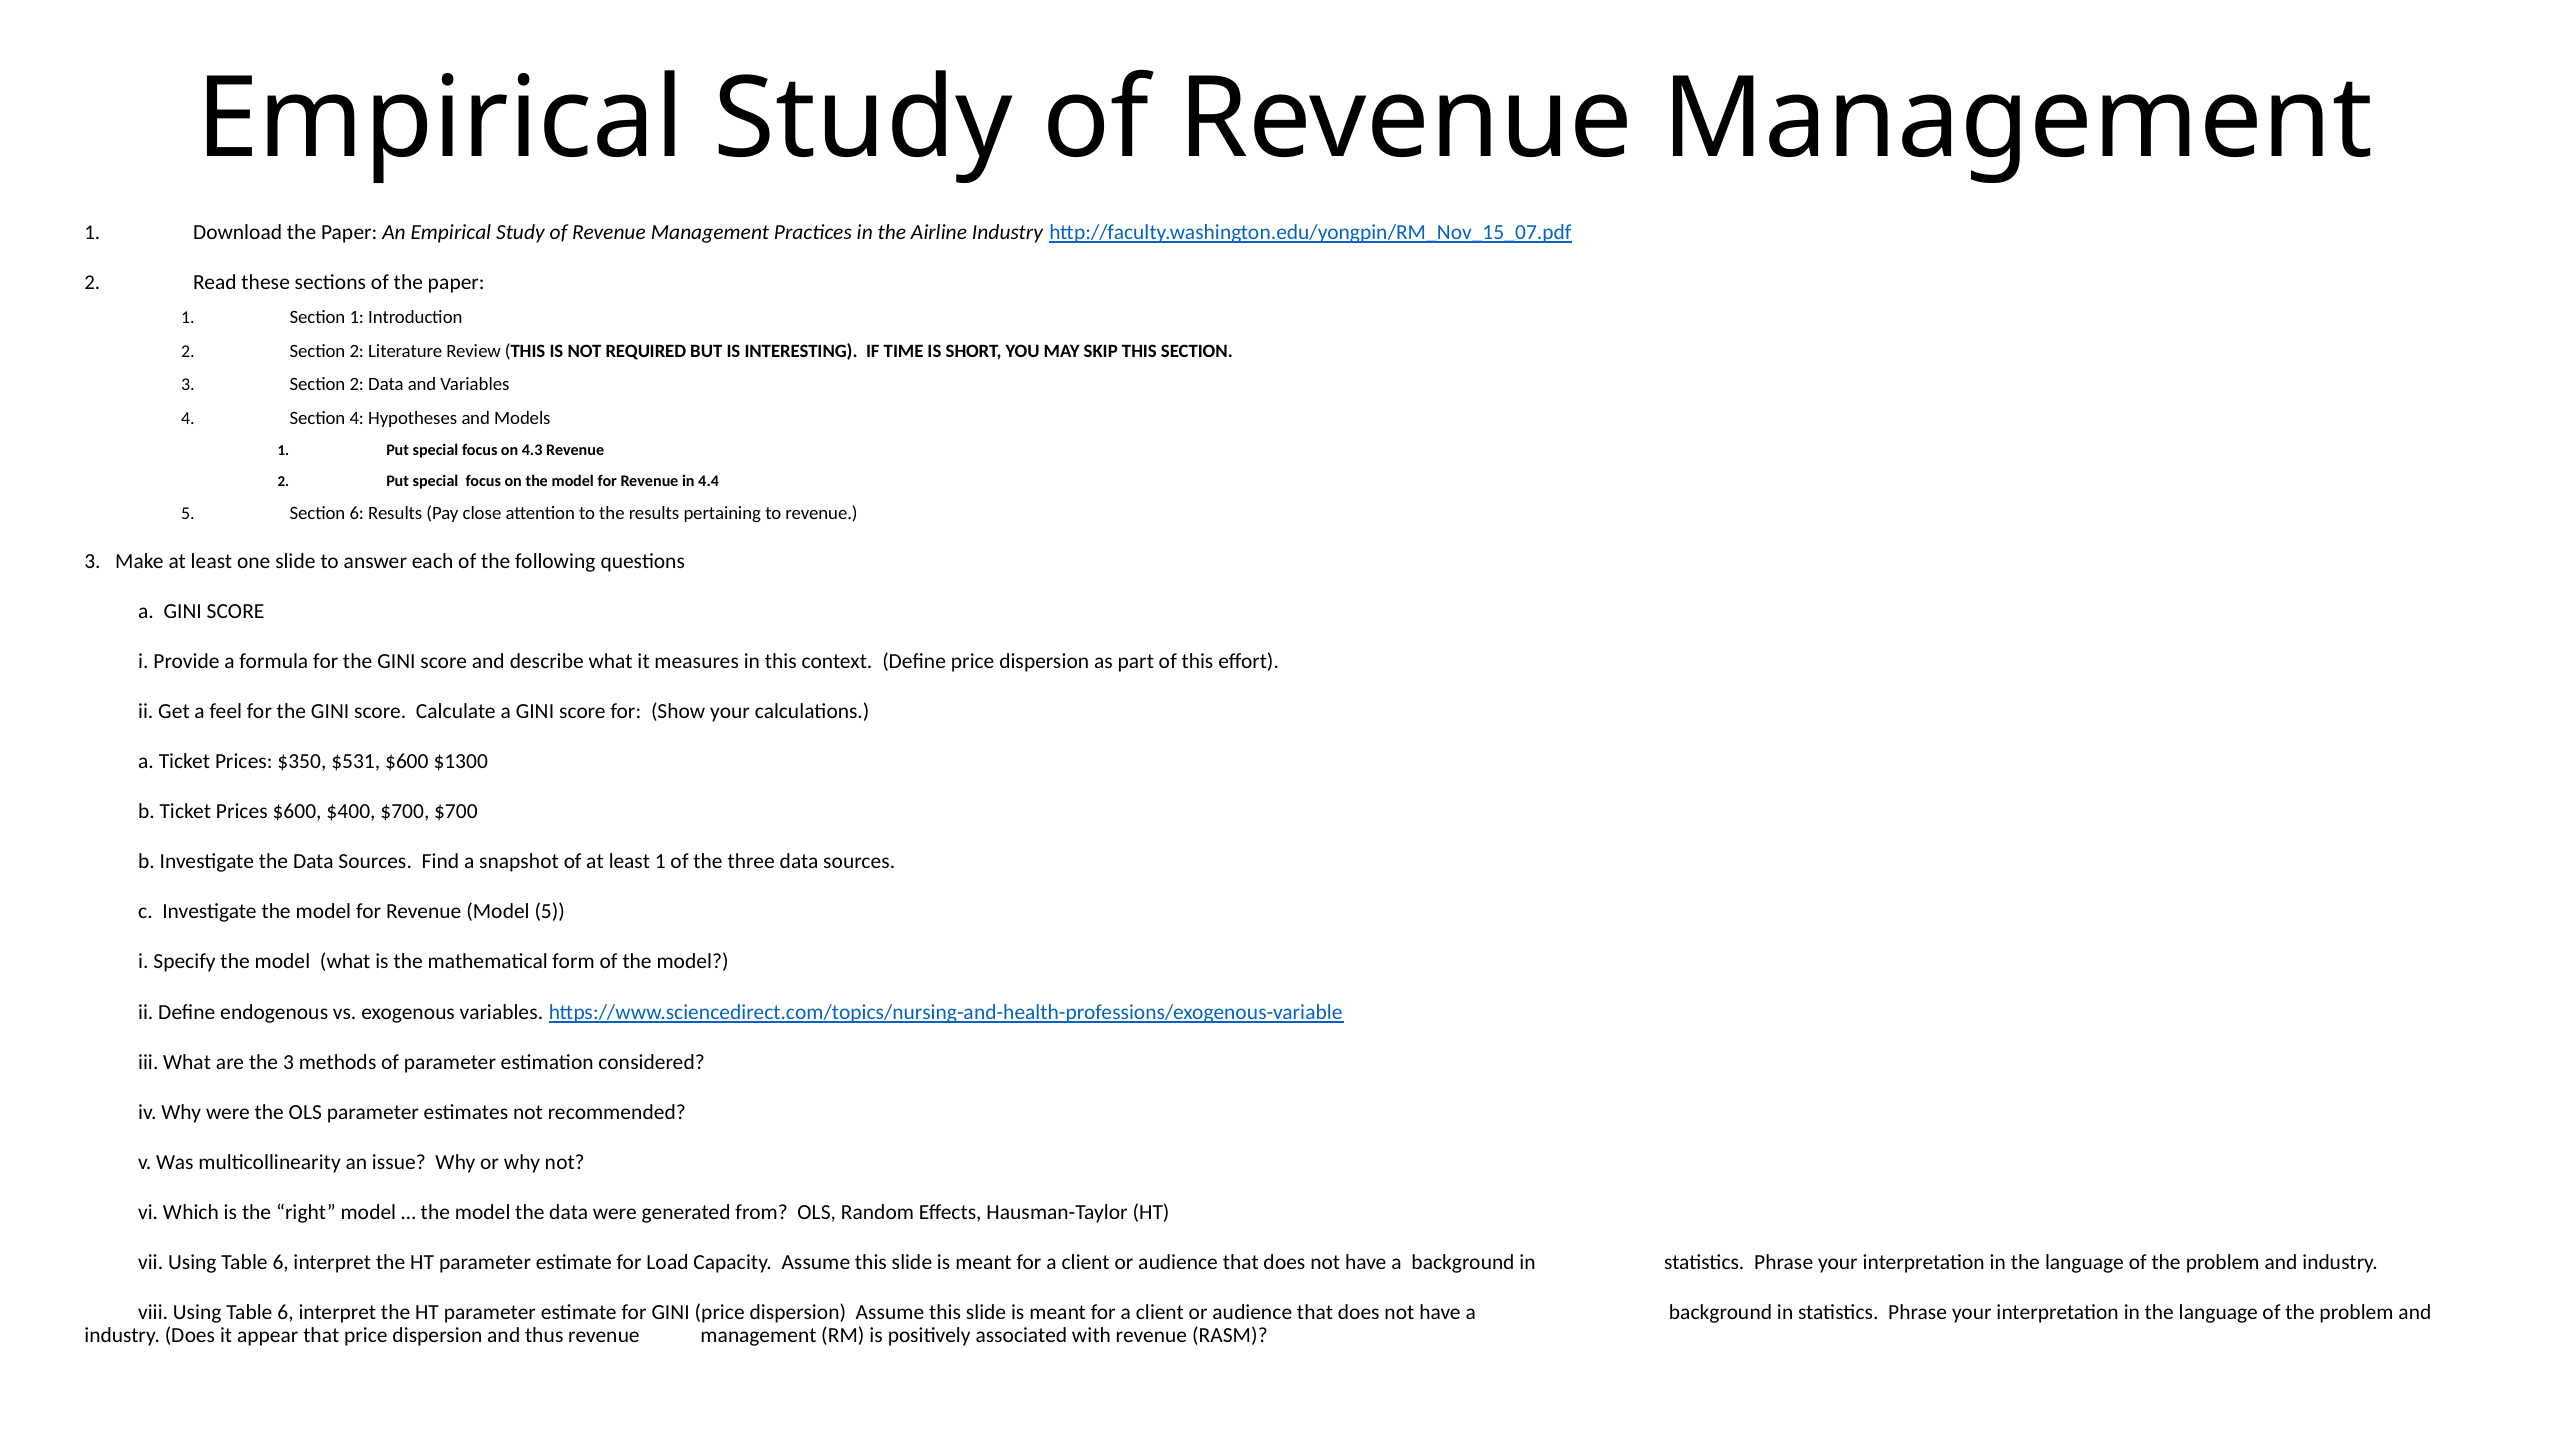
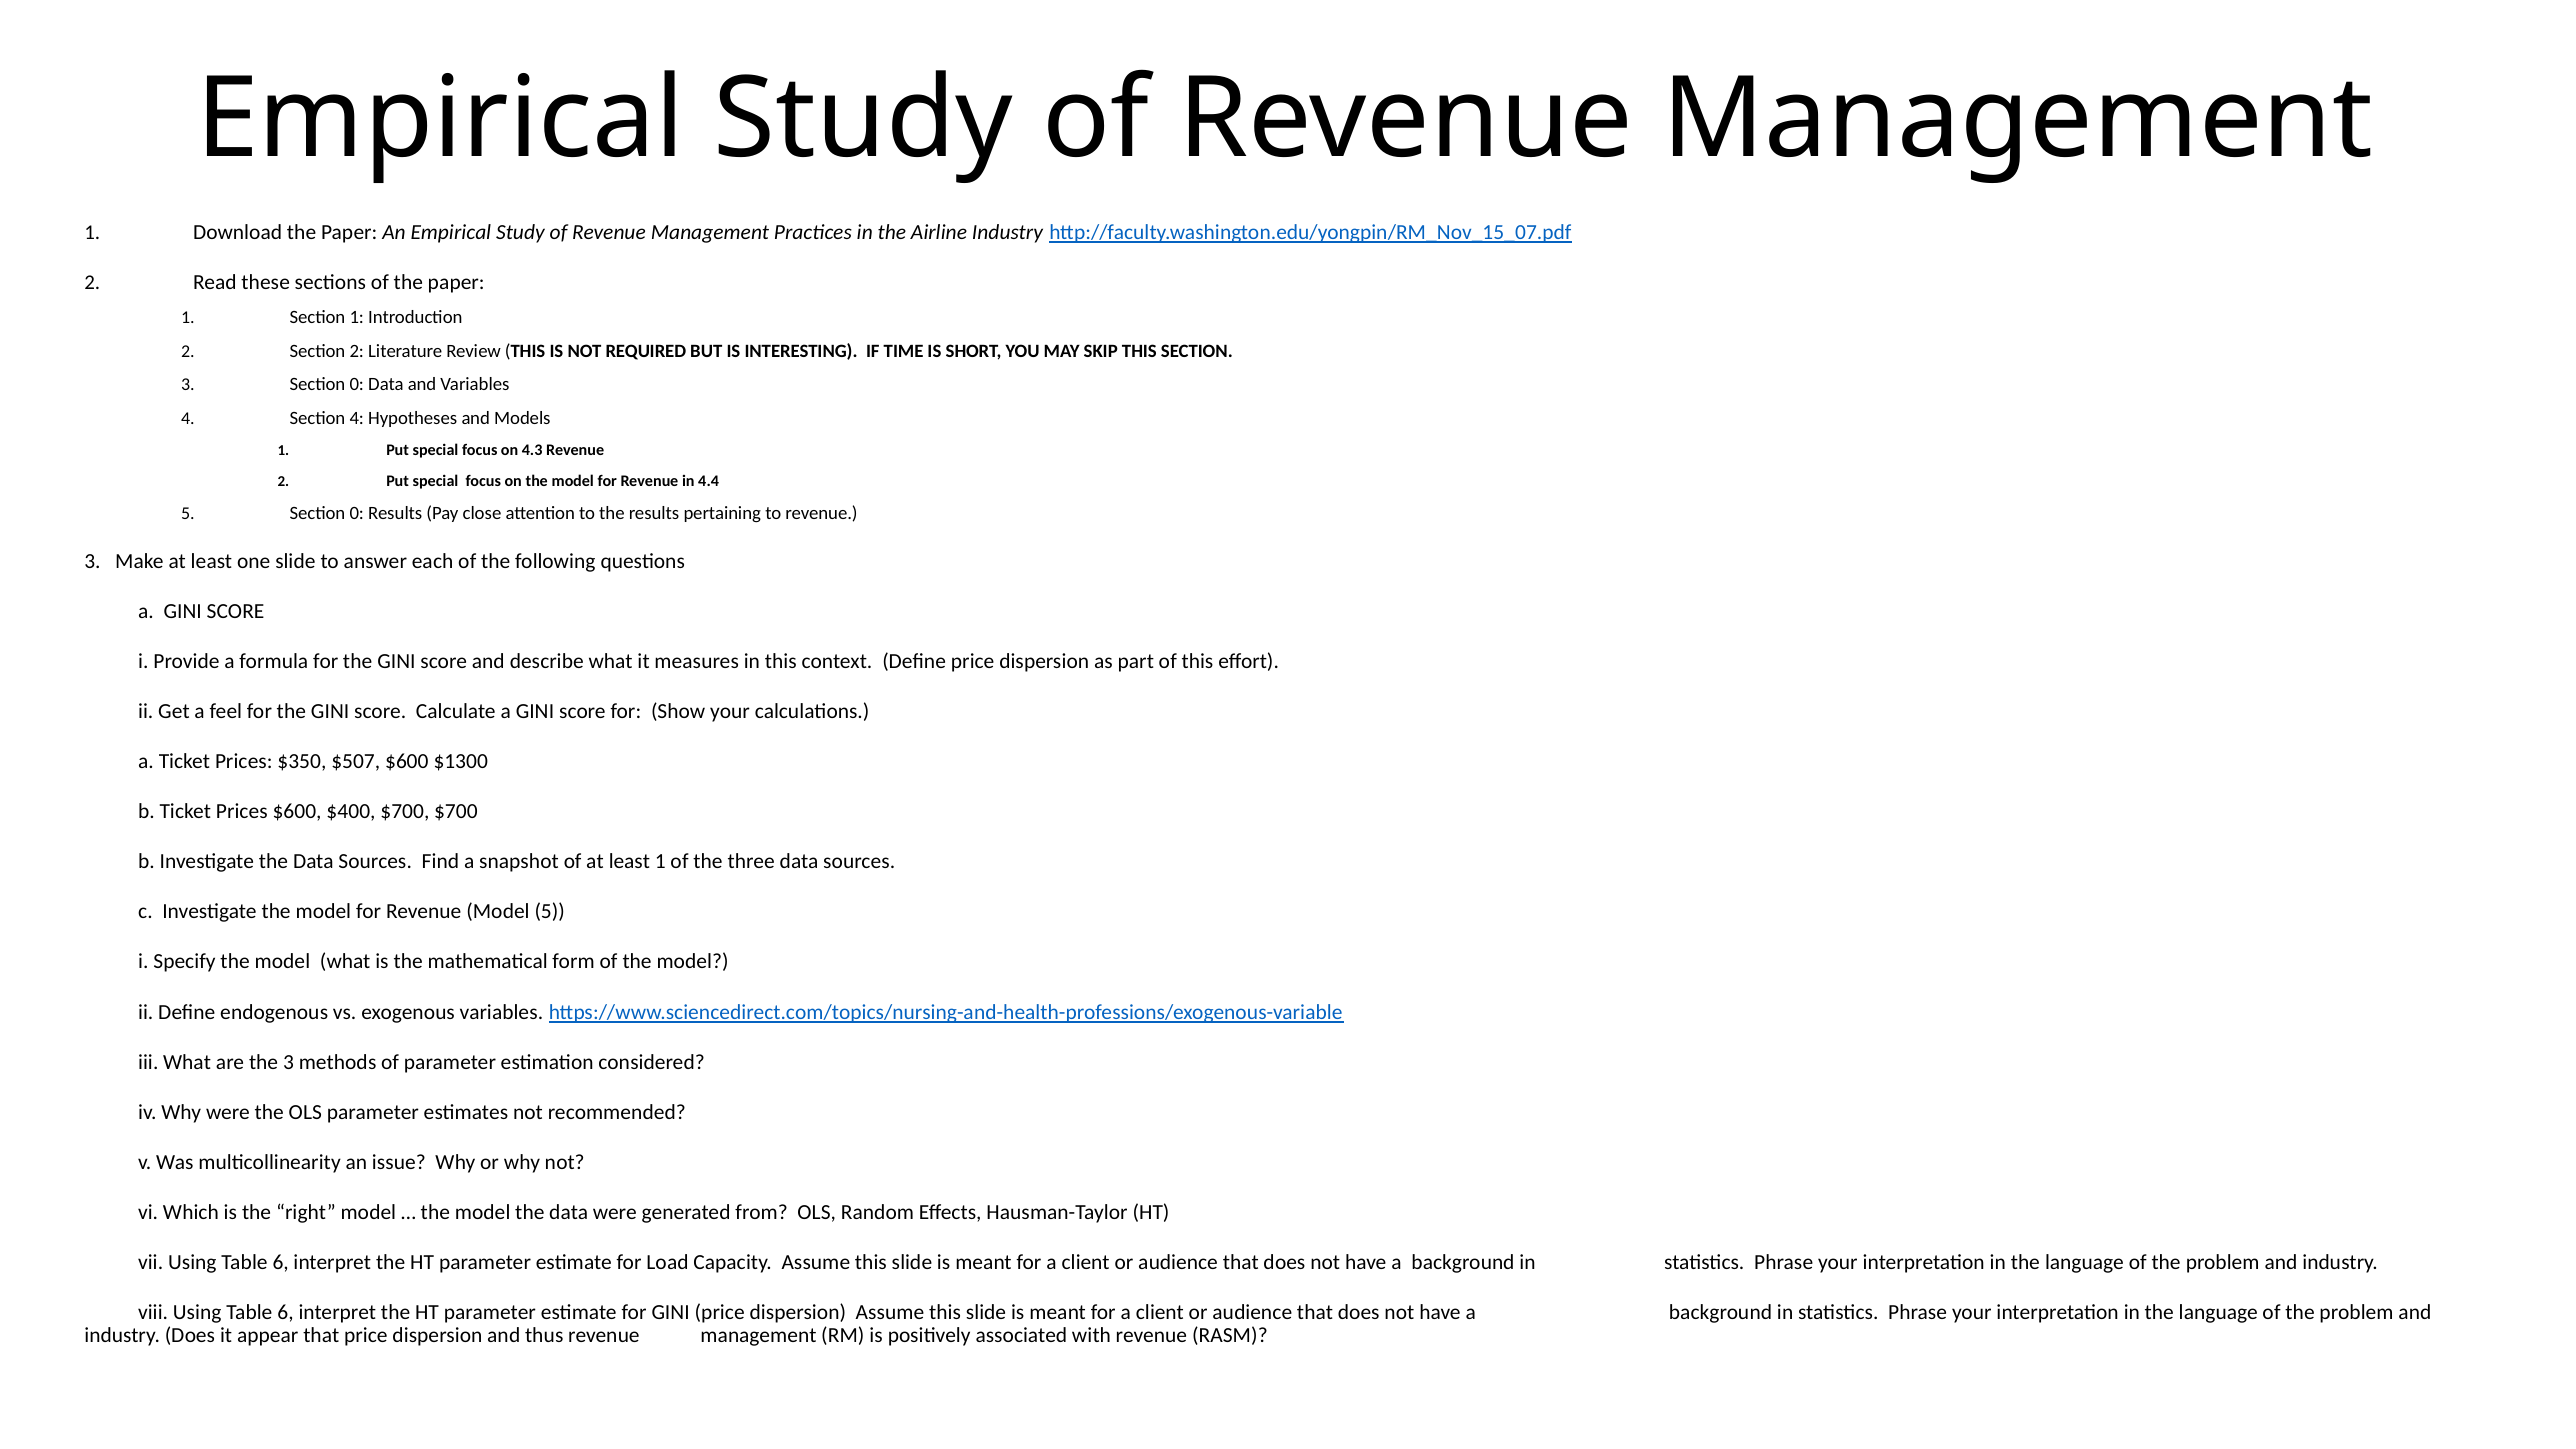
3 Section 2: 2 -> 0 (357, 385)
5 Section 6: 6 -> 0 (357, 513)
$531: $531 -> $507 (356, 762)
